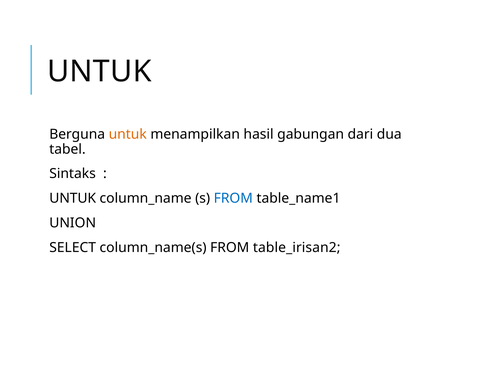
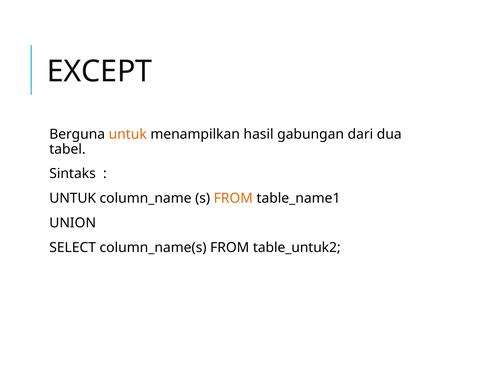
UNTUK: UNTUK -> EXCEPT (100, 71)
FROM colour: blue -> orange (233, 199)
table_irisan2: table_irisan2 -> table_untuk2 (297, 248)
